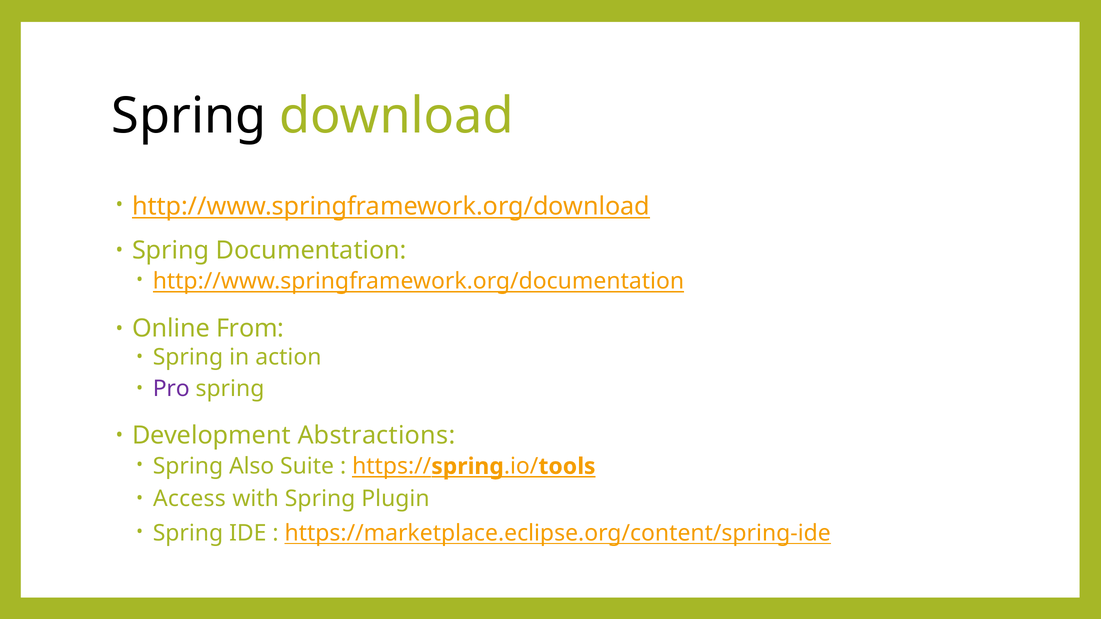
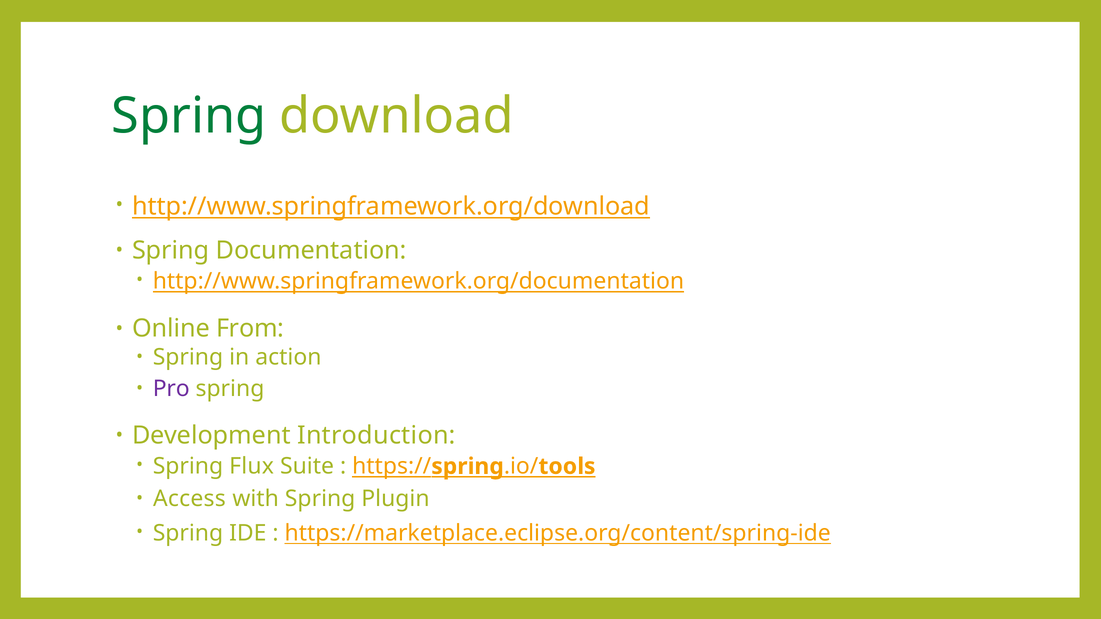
Spring colour: black -> green (189, 116)
Abstractions: Abstractions -> Introduction (376, 435)
Also: Also -> Flux (252, 467)
